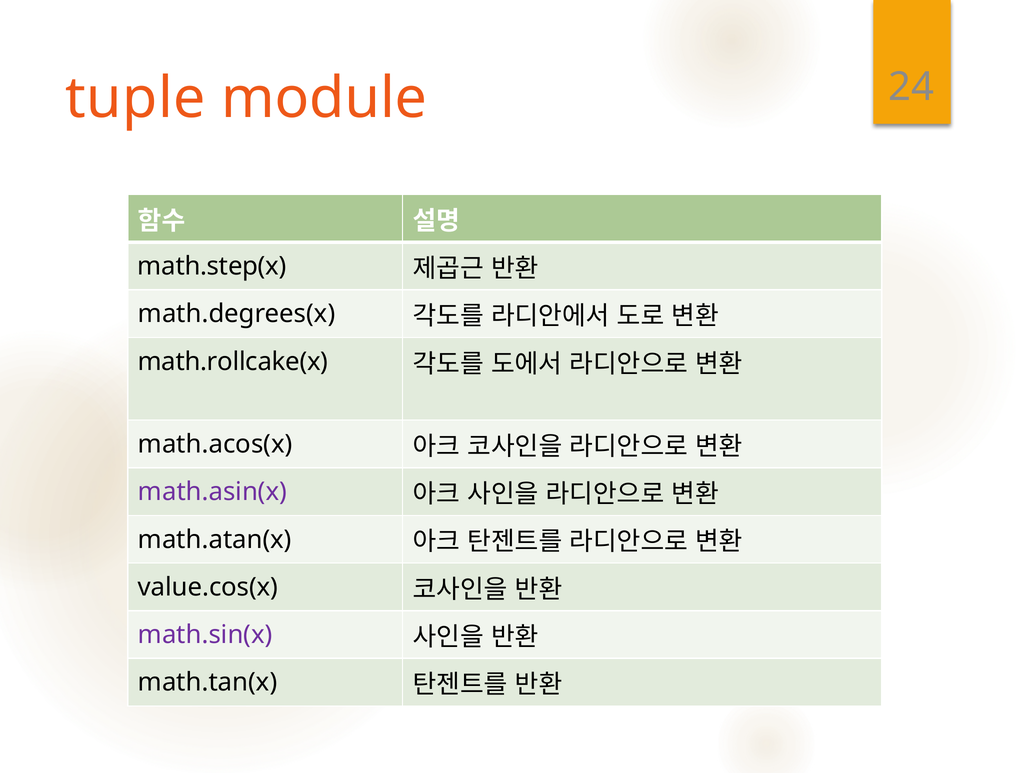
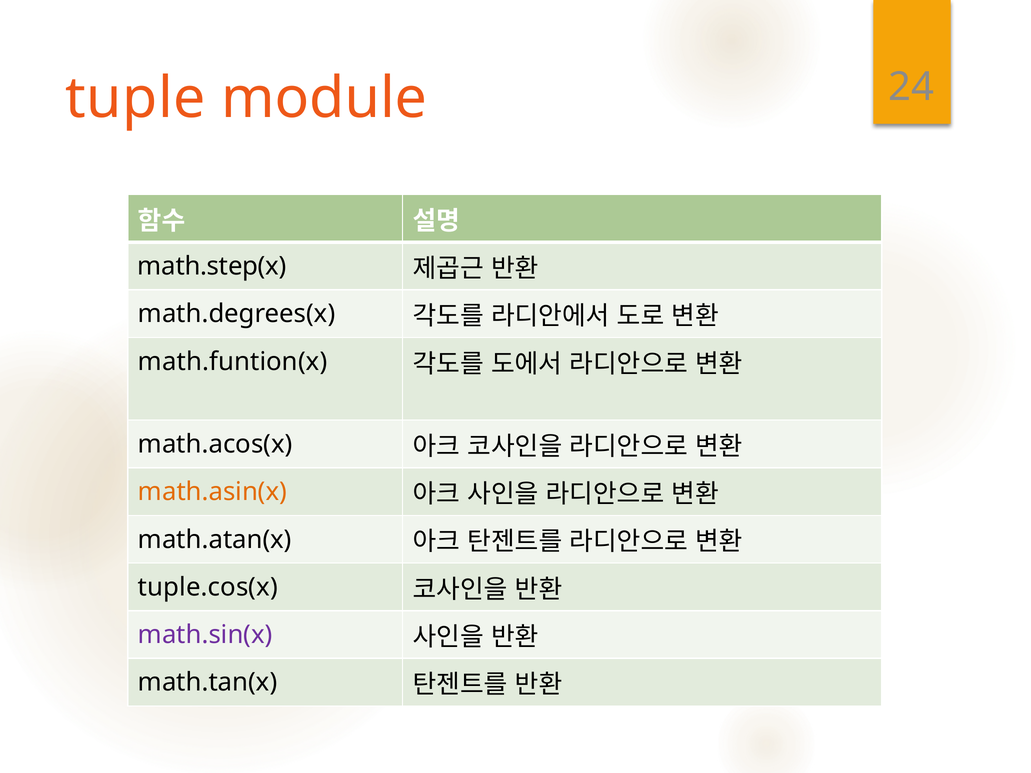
math.rollcake(x: math.rollcake(x -> math.funtion(x (233, 362)
math.asin(x colour: purple -> orange (213, 492)
value.cos(x: value.cos(x -> tuple.cos(x (208, 587)
